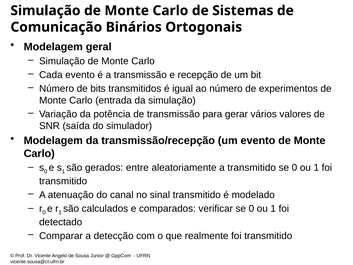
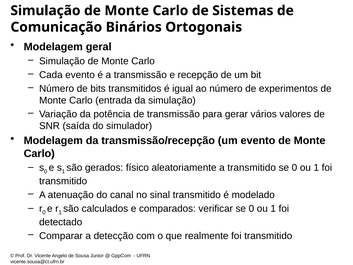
entre: entre -> físico (137, 168)
